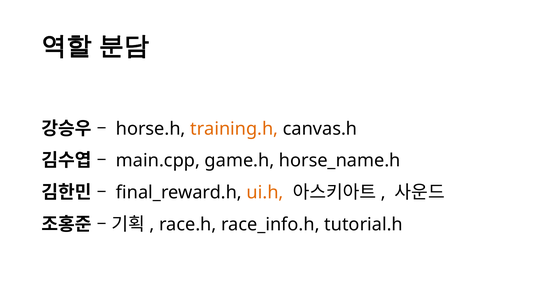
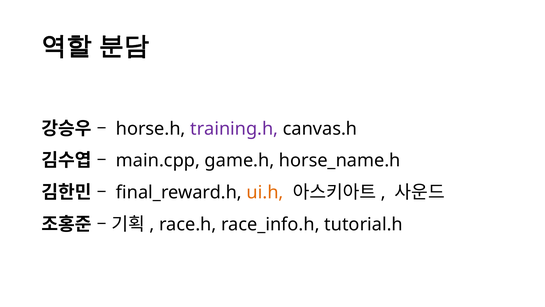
training.h colour: orange -> purple (234, 128)
